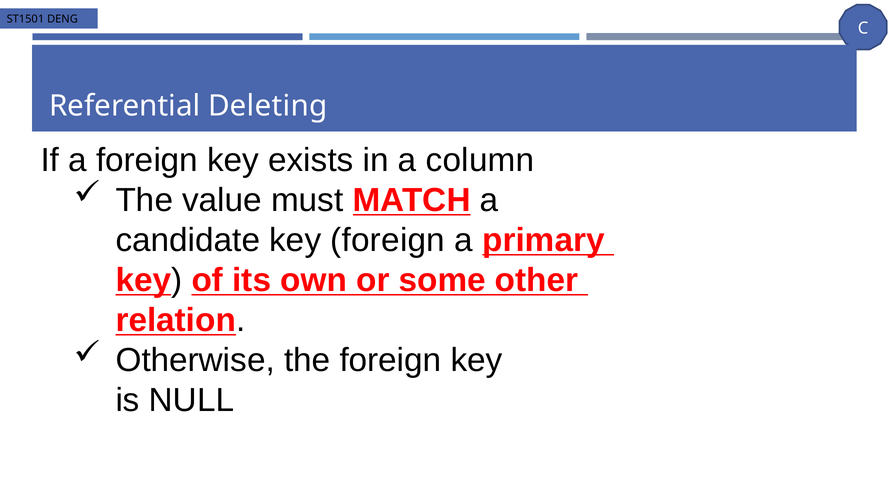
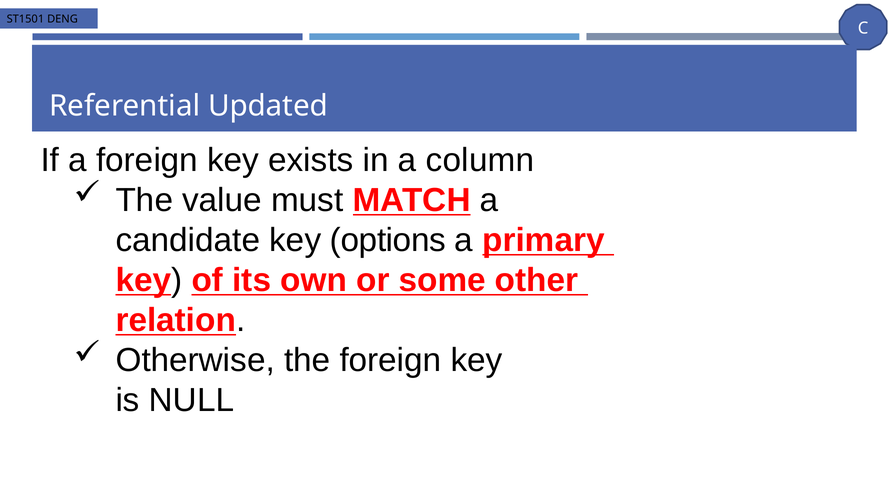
Deleting: Deleting -> Updated (268, 106)
key foreign: foreign -> options (388, 240)
